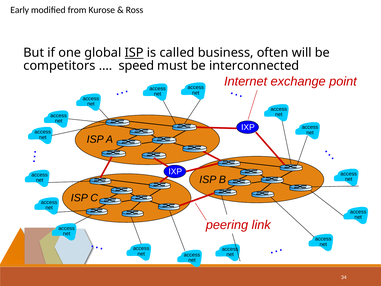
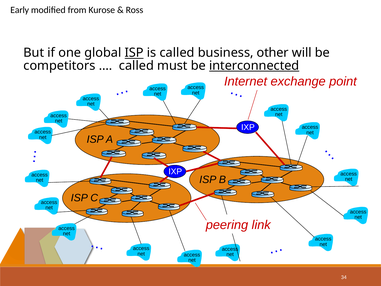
often: often -> other (273, 53)
speed: speed -> called (136, 66)
interconnected underline: none -> present (254, 66)
